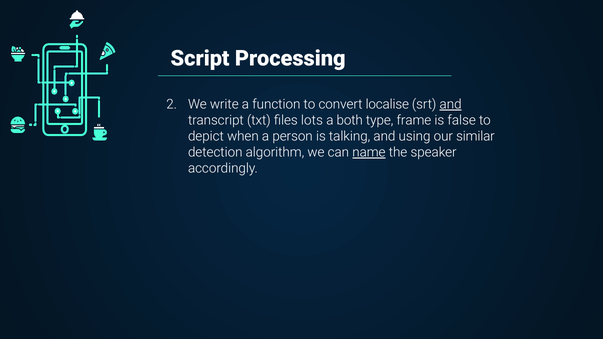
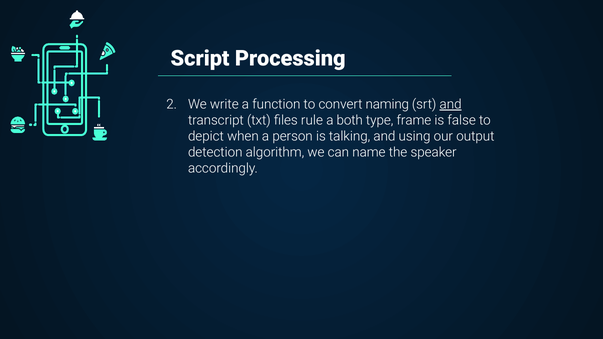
localise: localise -> naming (387, 104)
lots: lots -> rule (312, 120)
similar: similar -> output (475, 136)
name underline: present -> none (369, 152)
